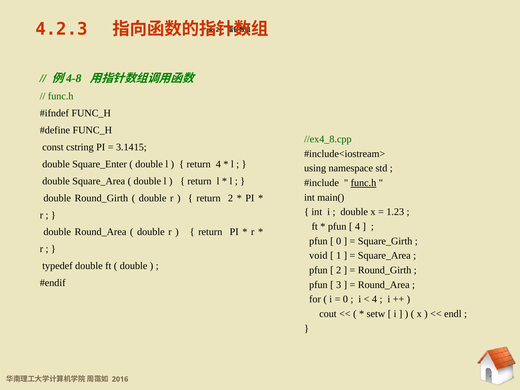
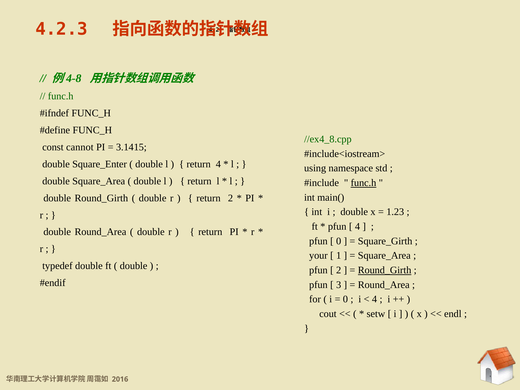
cstring: cstring -> cannot (80, 147)
void: void -> your (318, 256)
Round_Girth underline: none -> present (385, 270)
